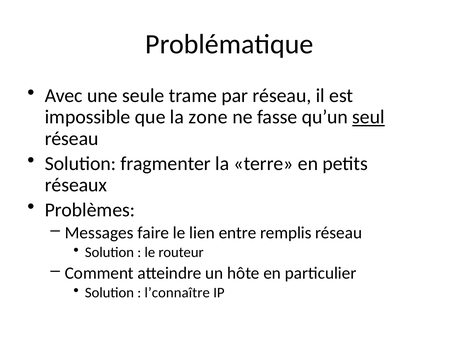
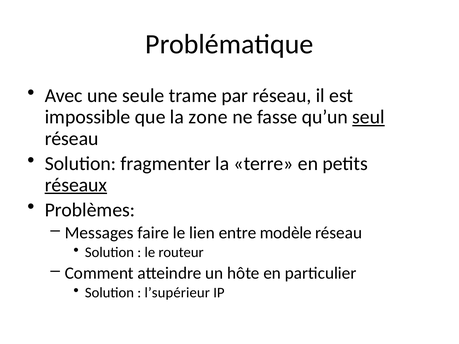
réseaux underline: none -> present (76, 185)
remplis: remplis -> modèle (286, 233)
l’connaître: l’connaître -> l’supérieur (177, 293)
